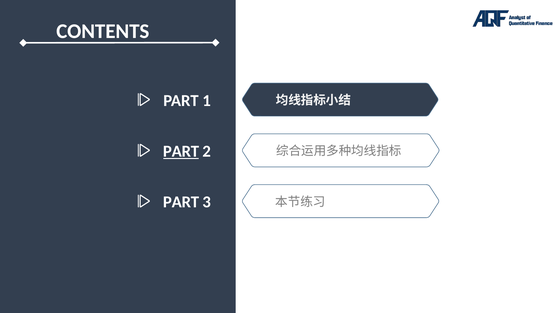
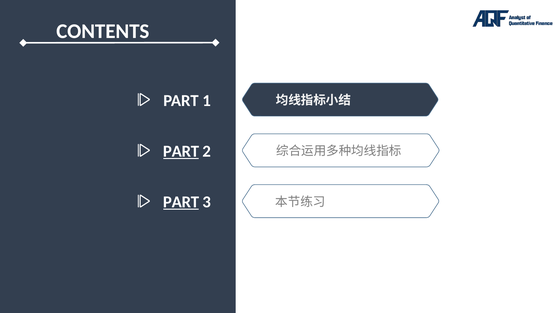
PART underline: none -> present (181, 202)
